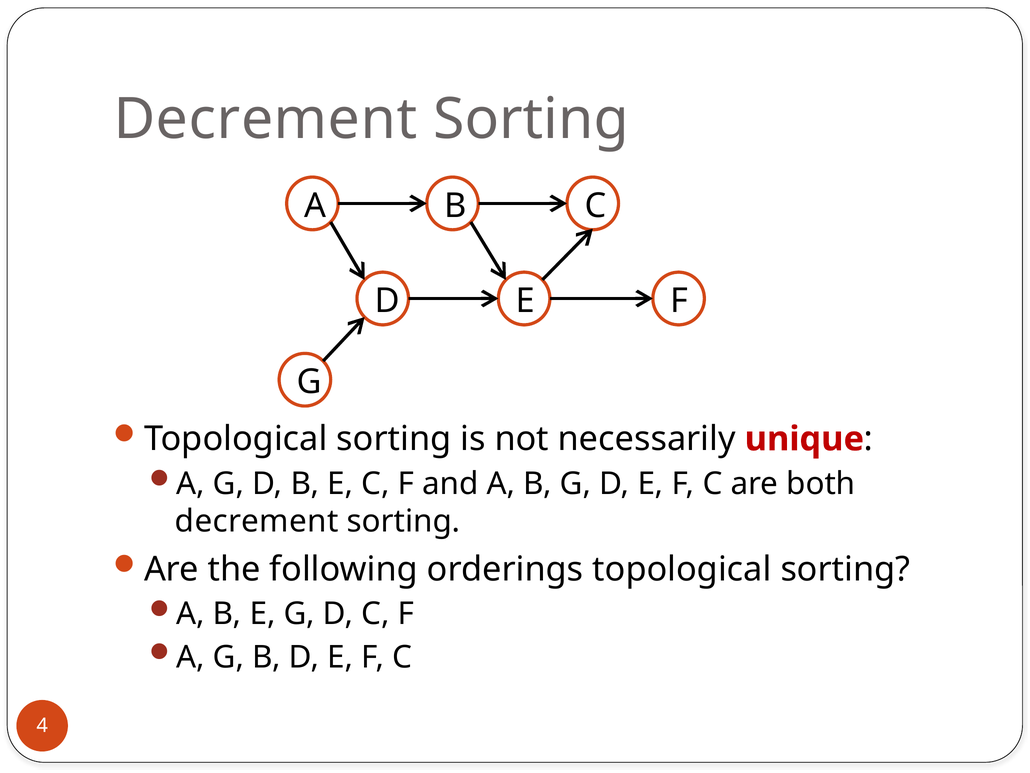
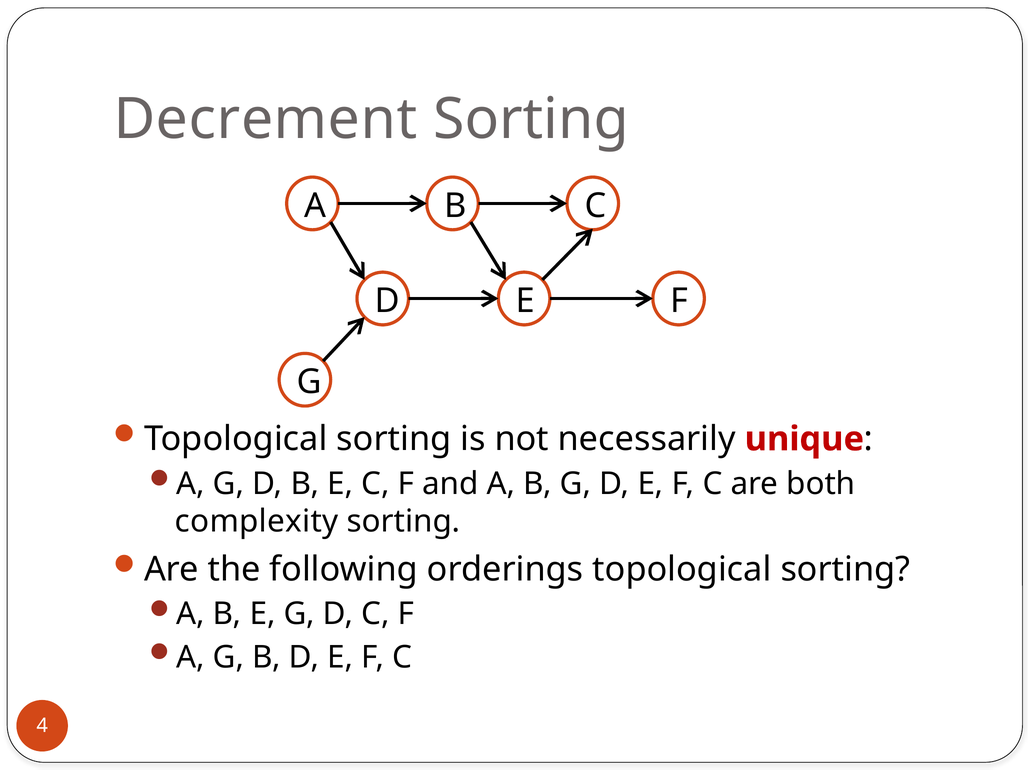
decrement: decrement -> complexity (257, 521)
